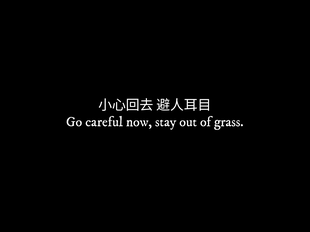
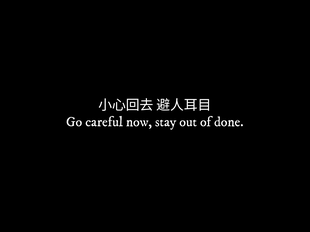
grass: grass -> done (229, 122)
